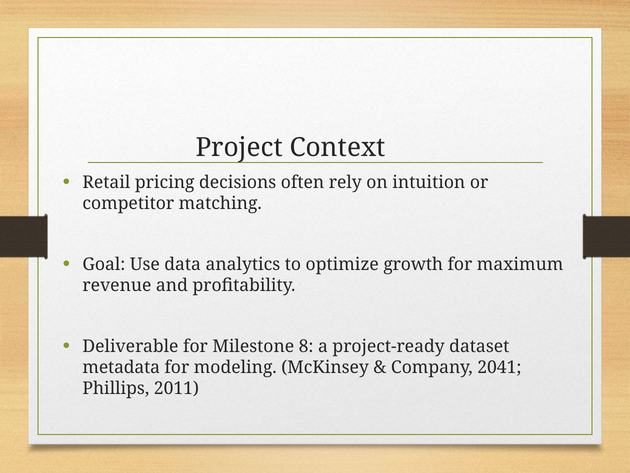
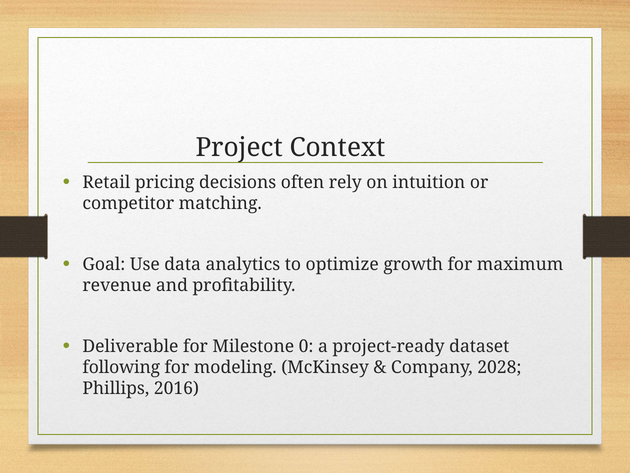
8: 8 -> 0 (306, 346)
metadata: metadata -> following (121, 367)
2041: 2041 -> 2028 (499, 367)
2011: 2011 -> 2016 (176, 388)
